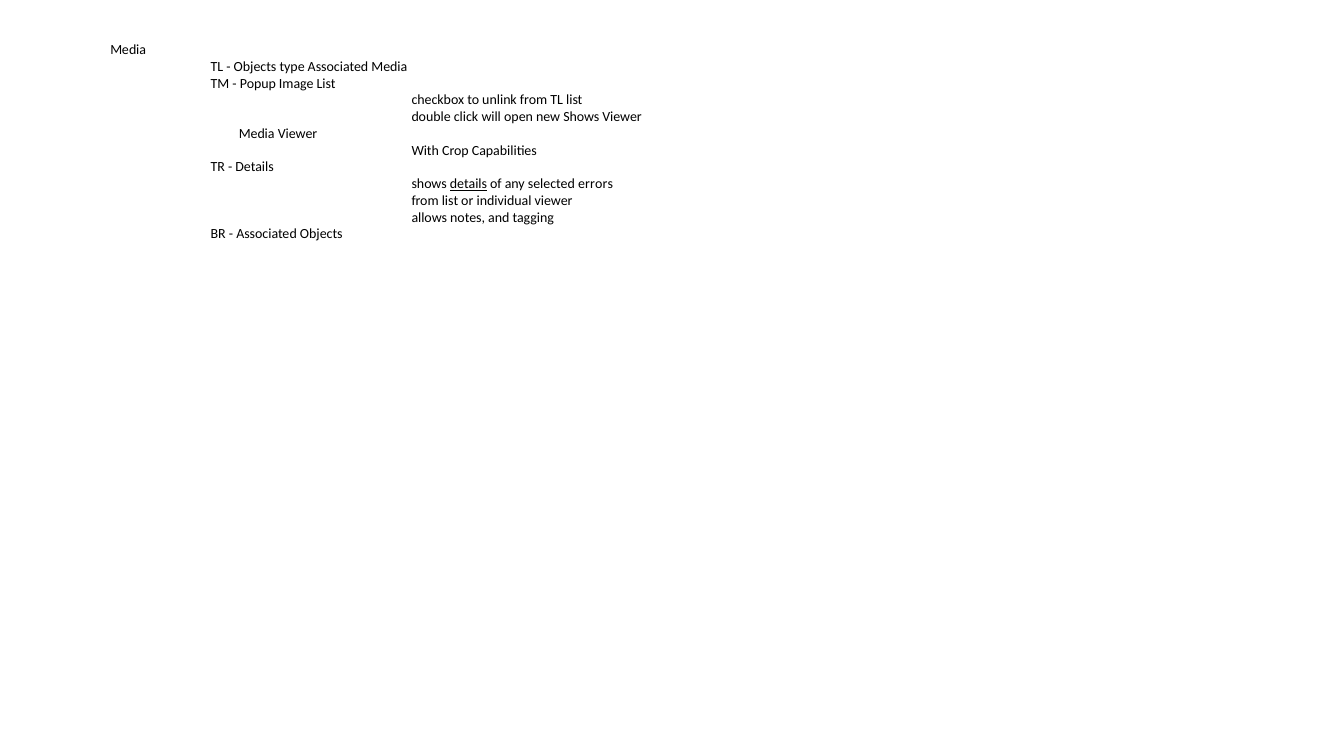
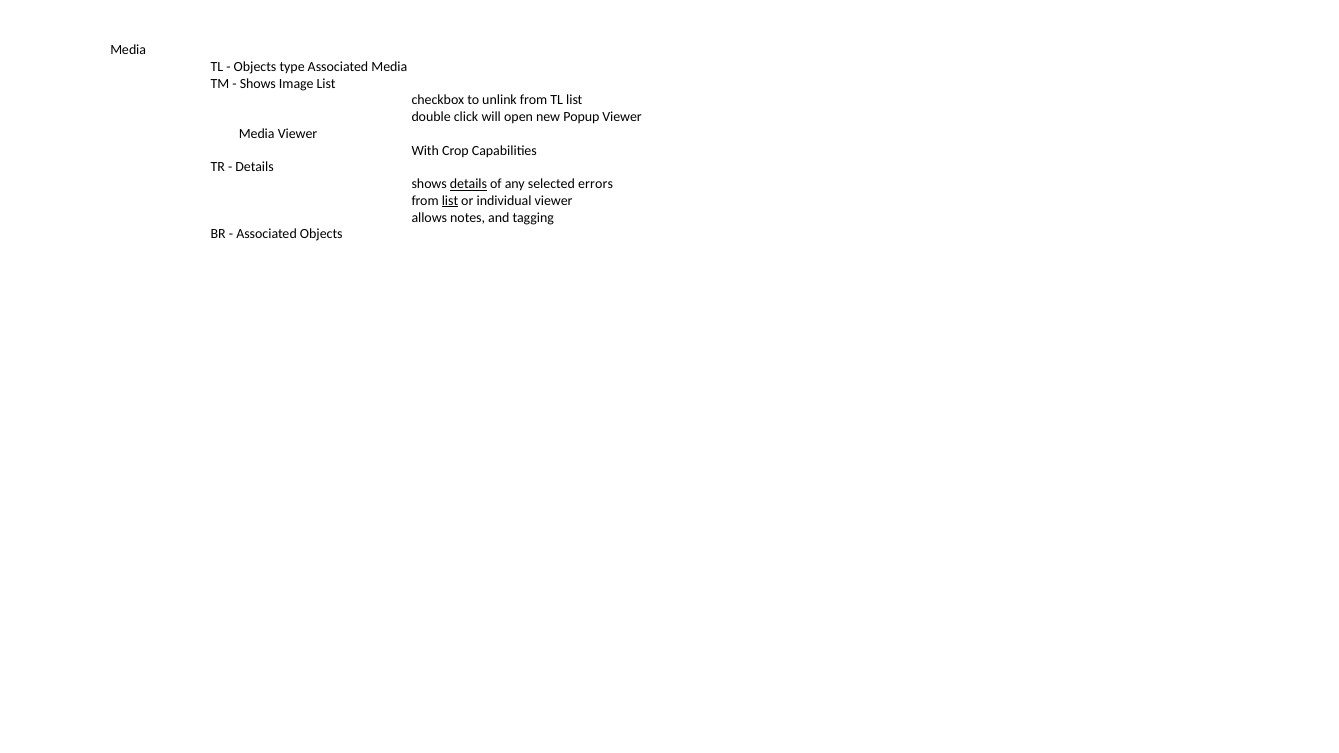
Popup: Popup -> Shows (258, 84)
new Shows: Shows -> Popup (581, 117)
list underline: none -> present (450, 201)
